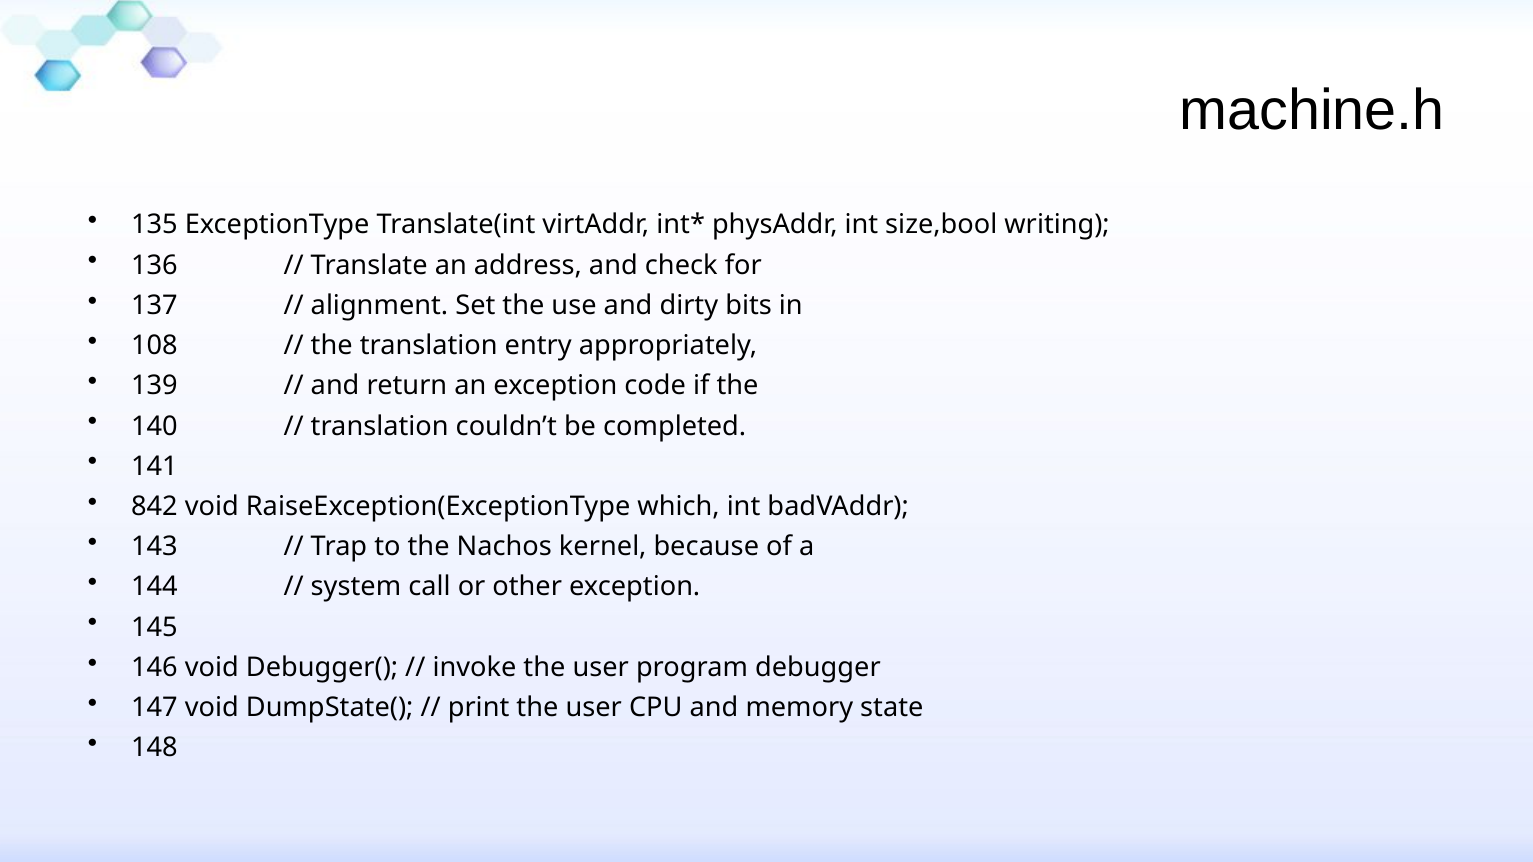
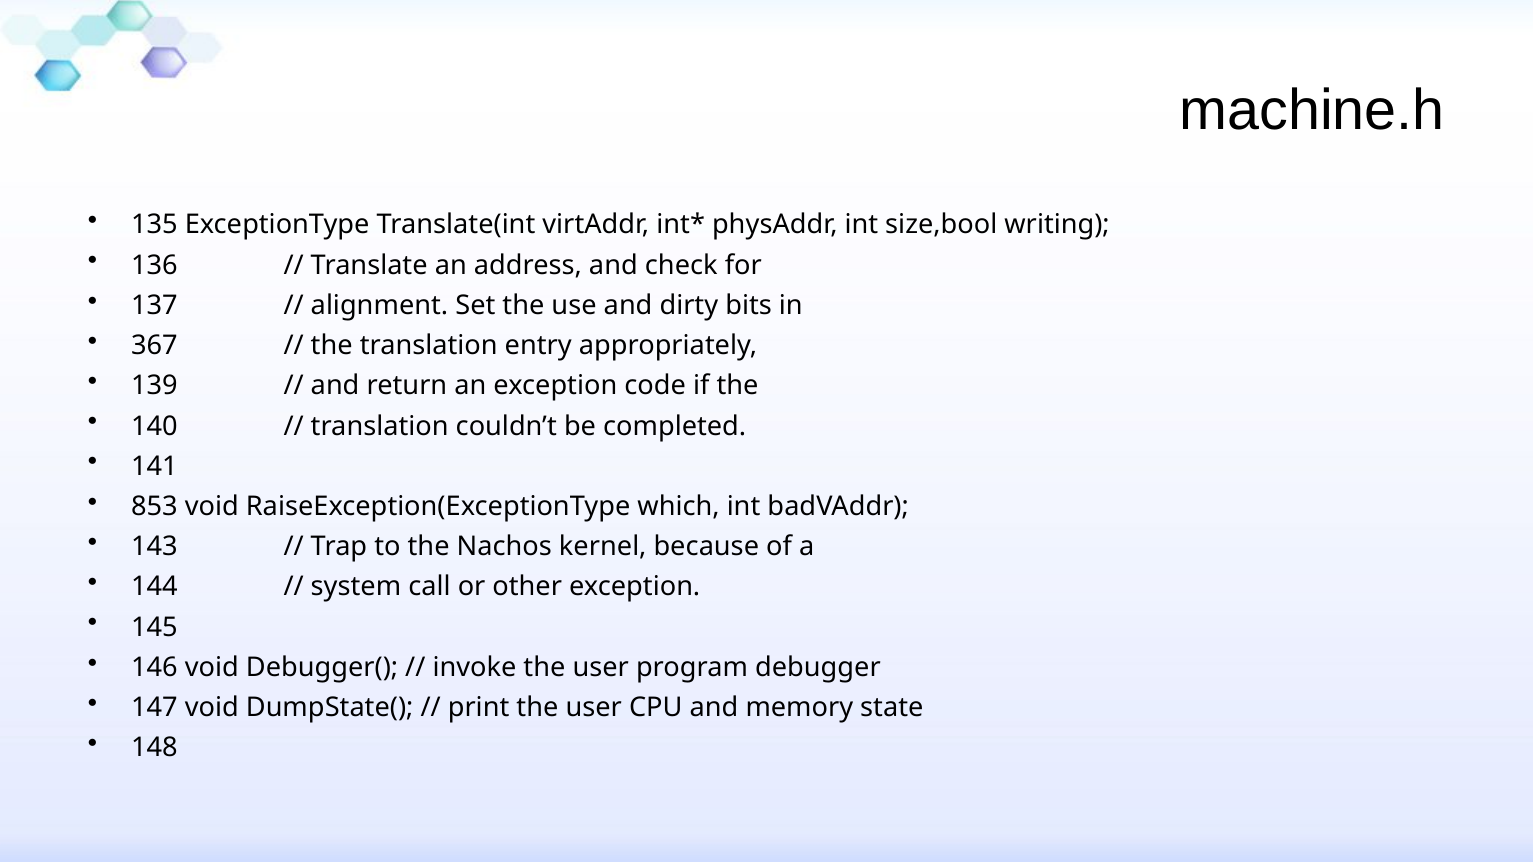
108: 108 -> 367 (154, 346)
842: 842 -> 853 (154, 507)
